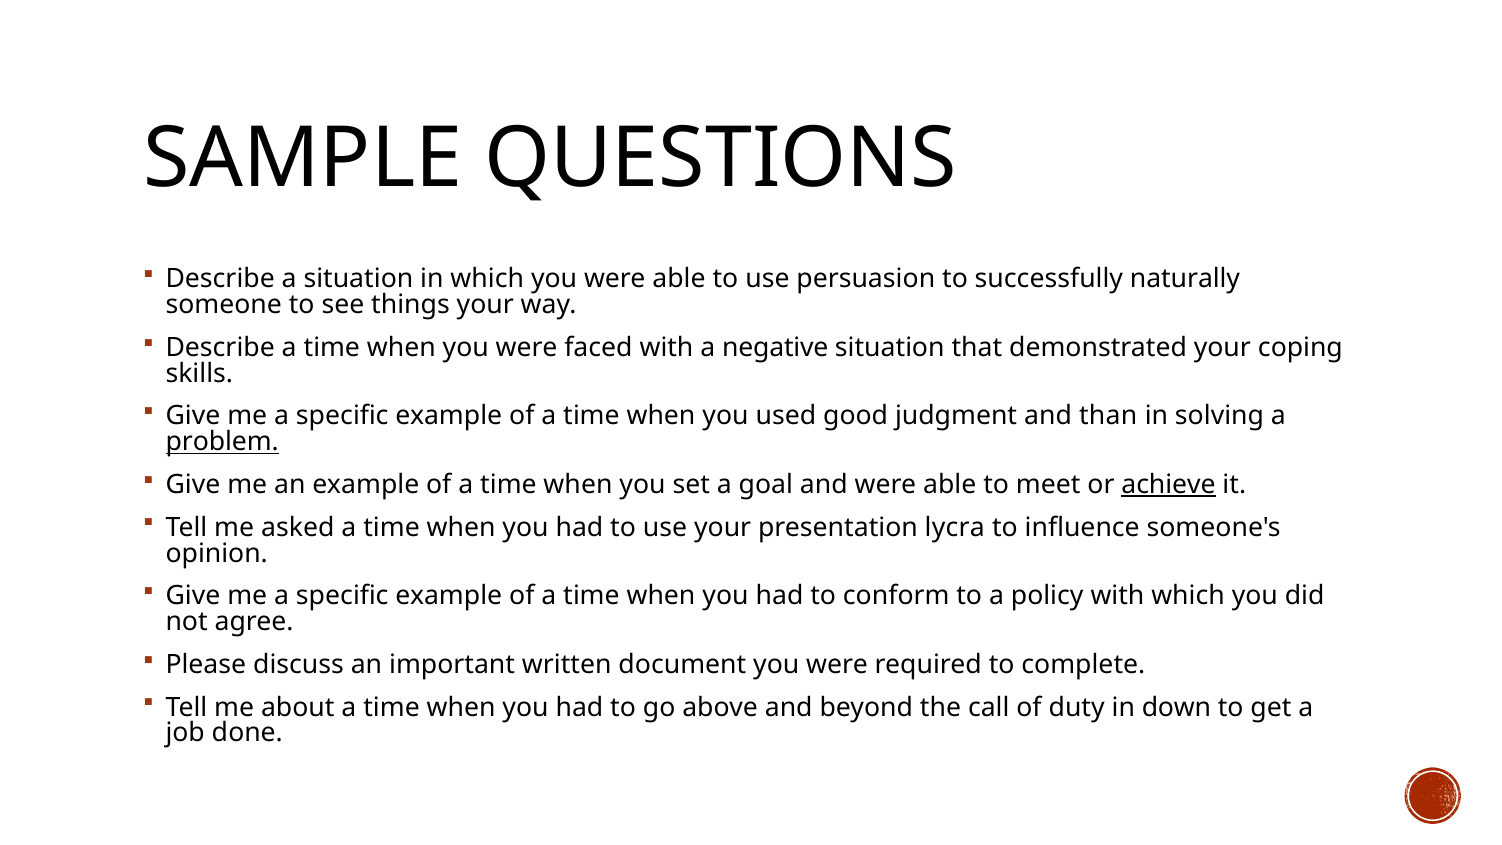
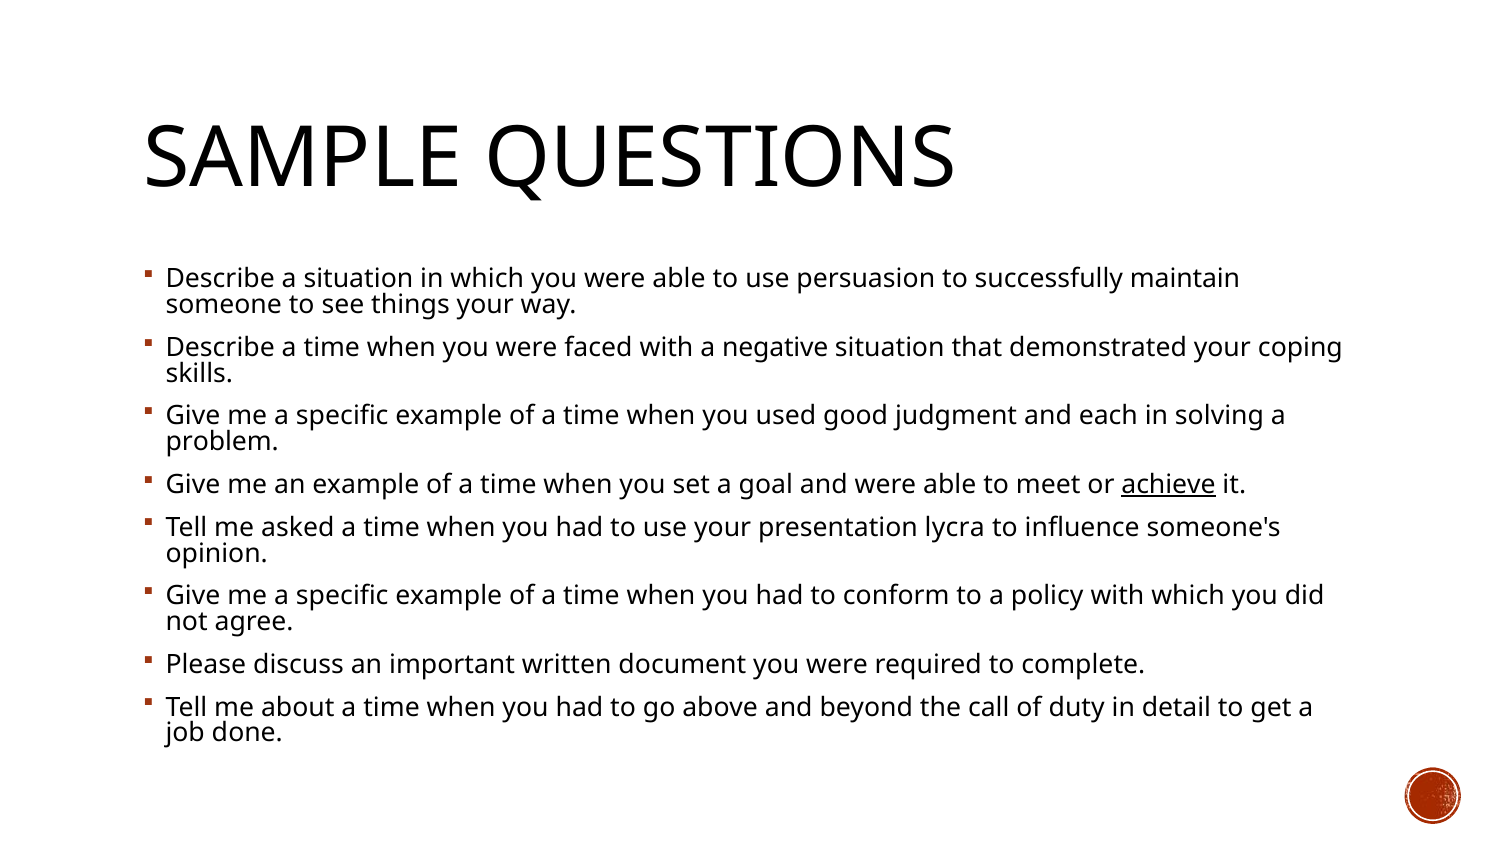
naturally: naturally -> maintain (1185, 279)
than: than -> each (1108, 416)
problem underline: present -> none (222, 442)
down: down -> detail (1176, 707)
